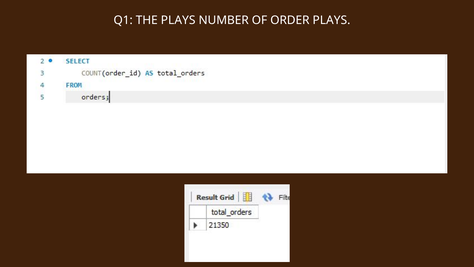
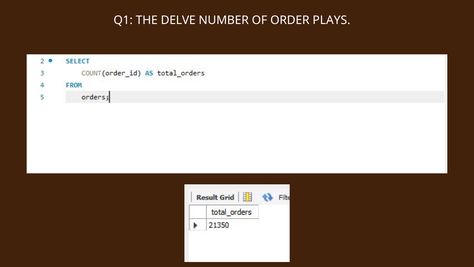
THE PLAYS: PLAYS -> DELVE (178, 20)
